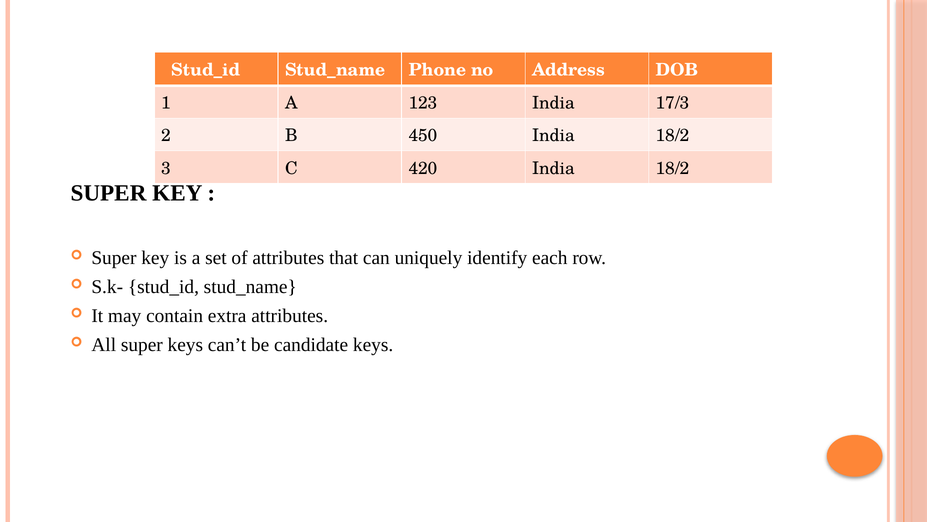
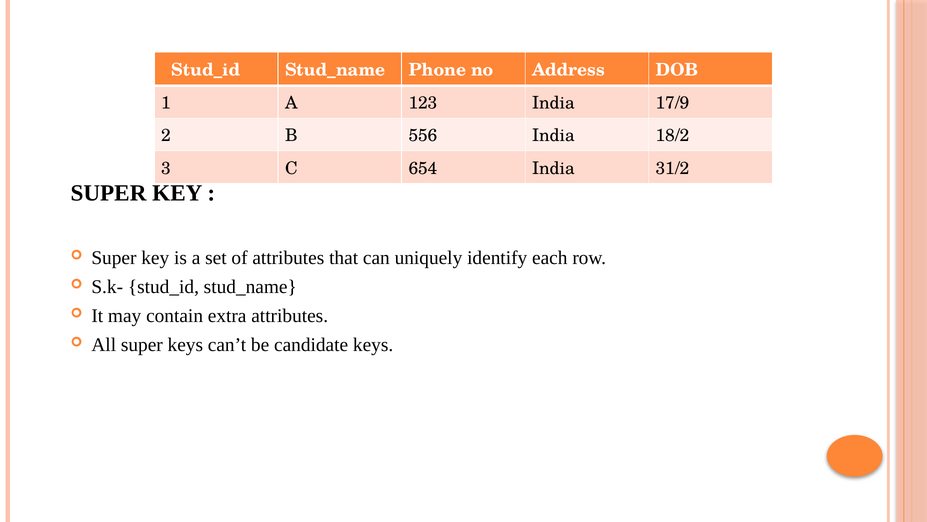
17/3: 17/3 -> 17/9 (673, 103)
450: 450 -> 556 (423, 136)
420: 420 -> 654 (423, 168)
18/2: 18/2 -> 31/2 (673, 168)
